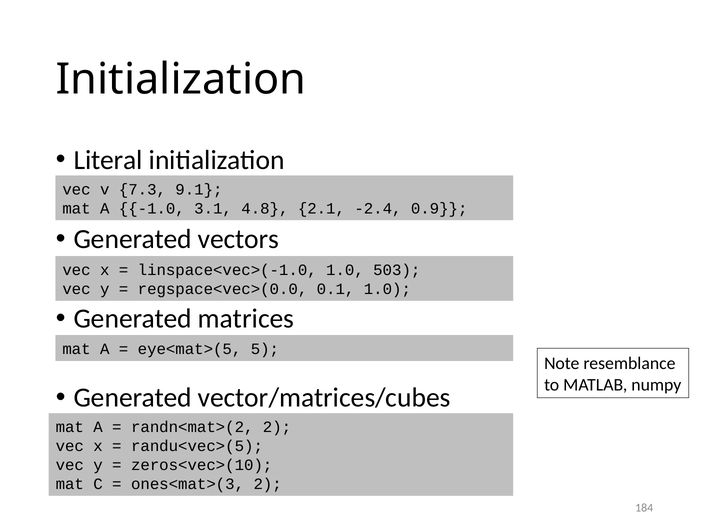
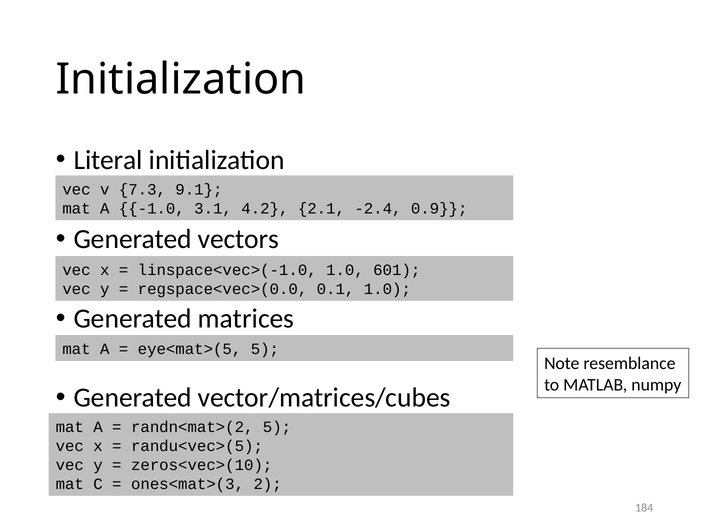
4.8: 4.8 -> 4.2 (265, 208)
503: 503 -> 601 (397, 270)
randn<mat>(2 2: 2 -> 5 (277, 427)
